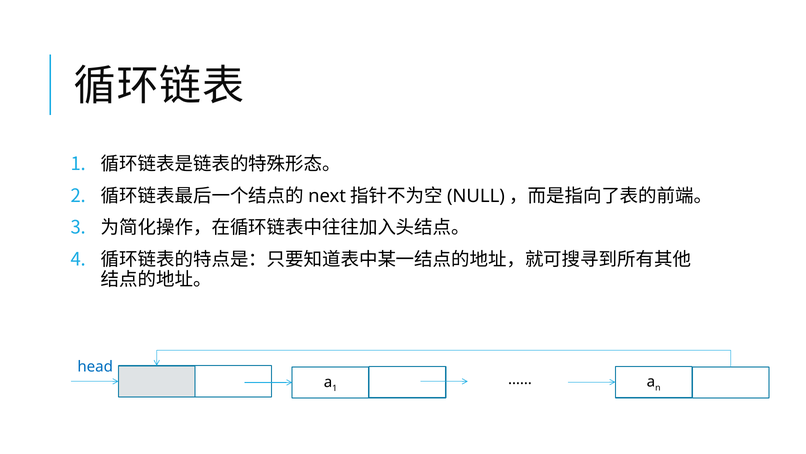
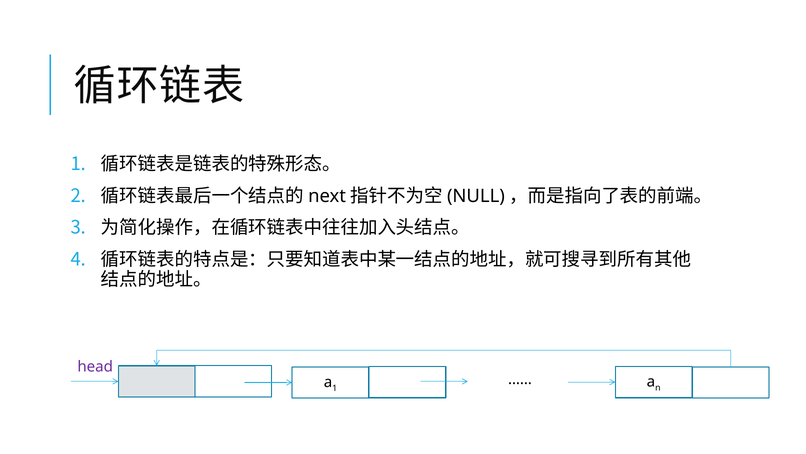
head colour: blue -> purple (95, 366)
